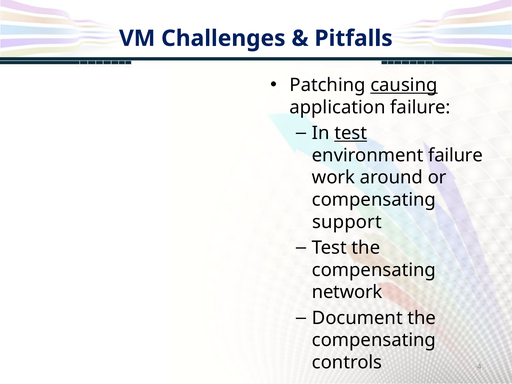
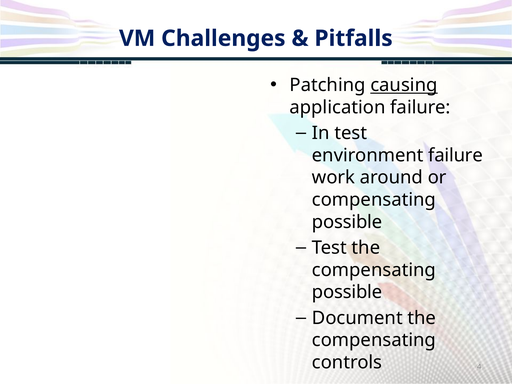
test underline: present -> none (351, 133)
support: support -> possible (347, 222)
network: network -> possible (347, 292)
